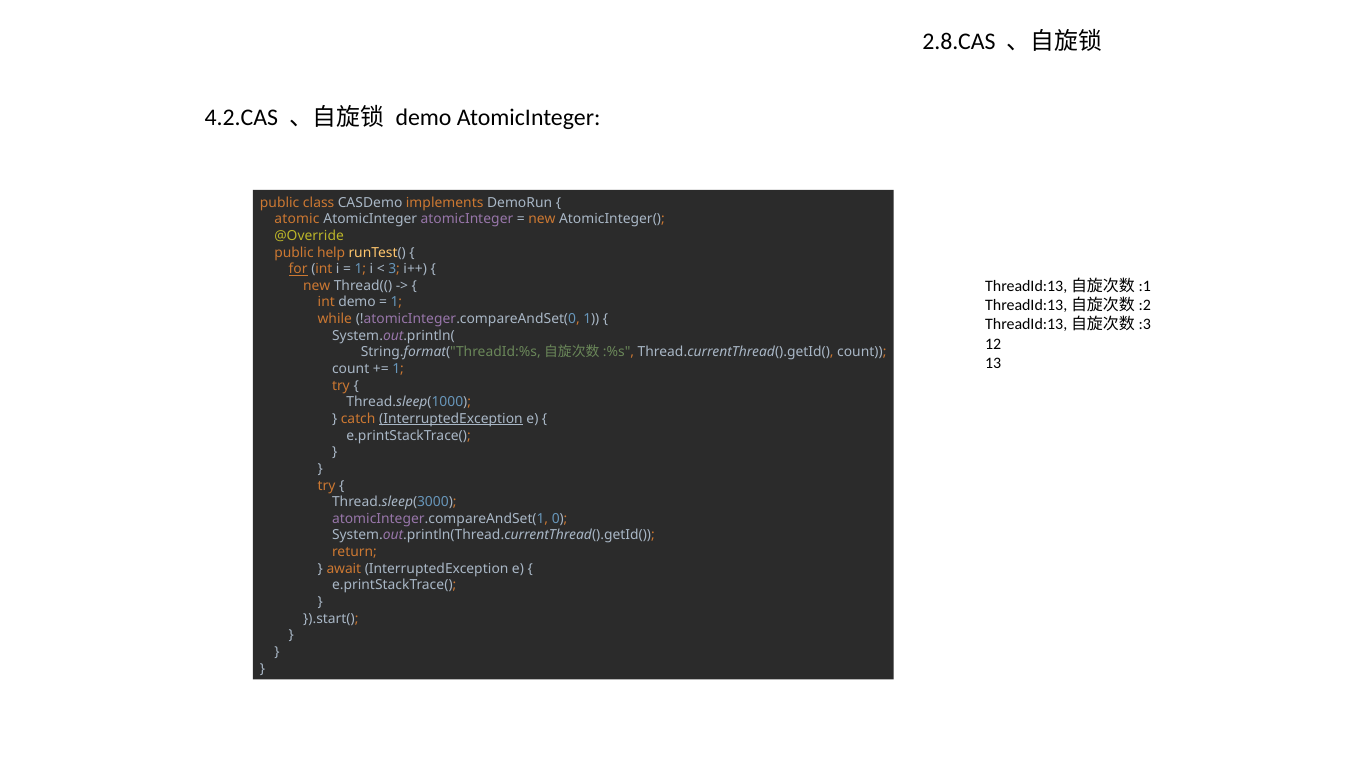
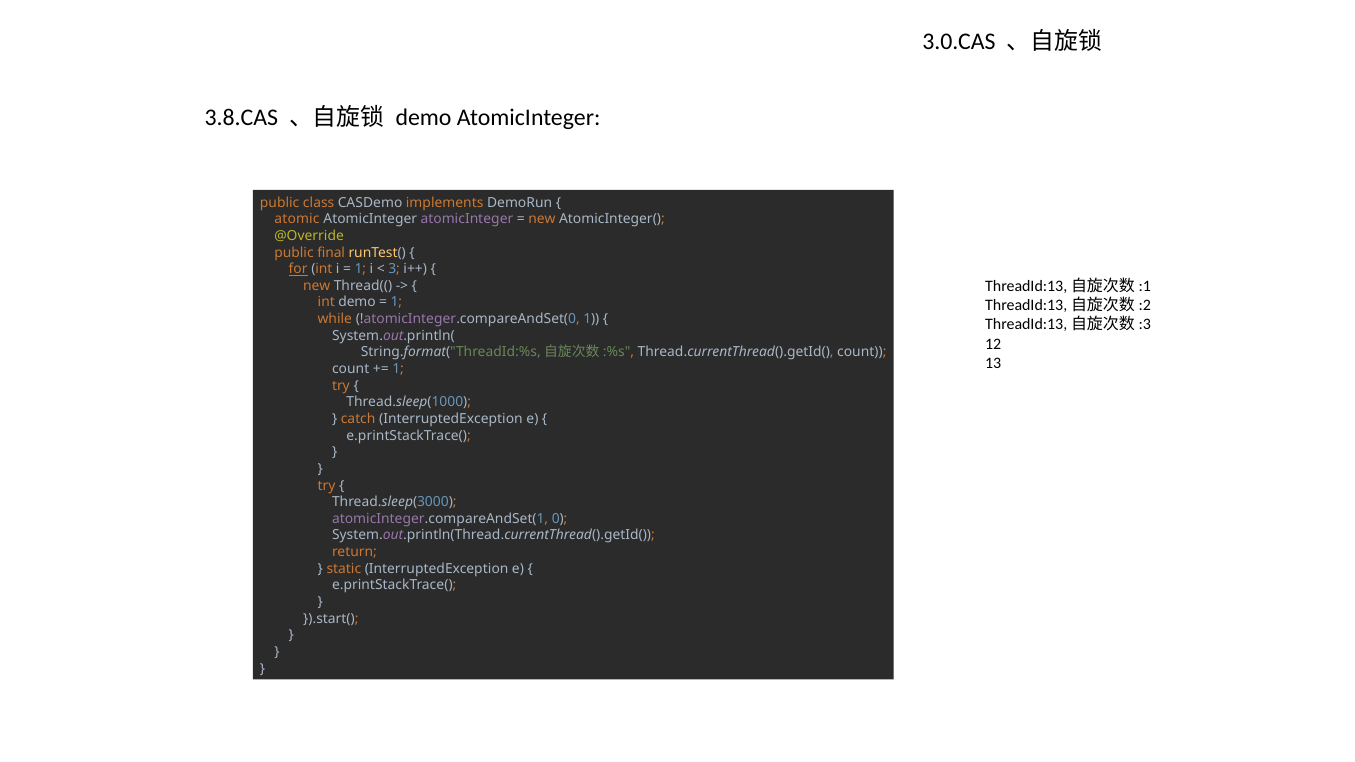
2.8.CAS: 2.8.CAS -> 3.0.CAS (959, 42)
4.2.CAS: 4.2.CAS -> 3.8.CAS (241, 118)
help: help -> final (331, 253)
InterruptedException underline: present -> none (451, 419)
await: await -> static (344, 569)
